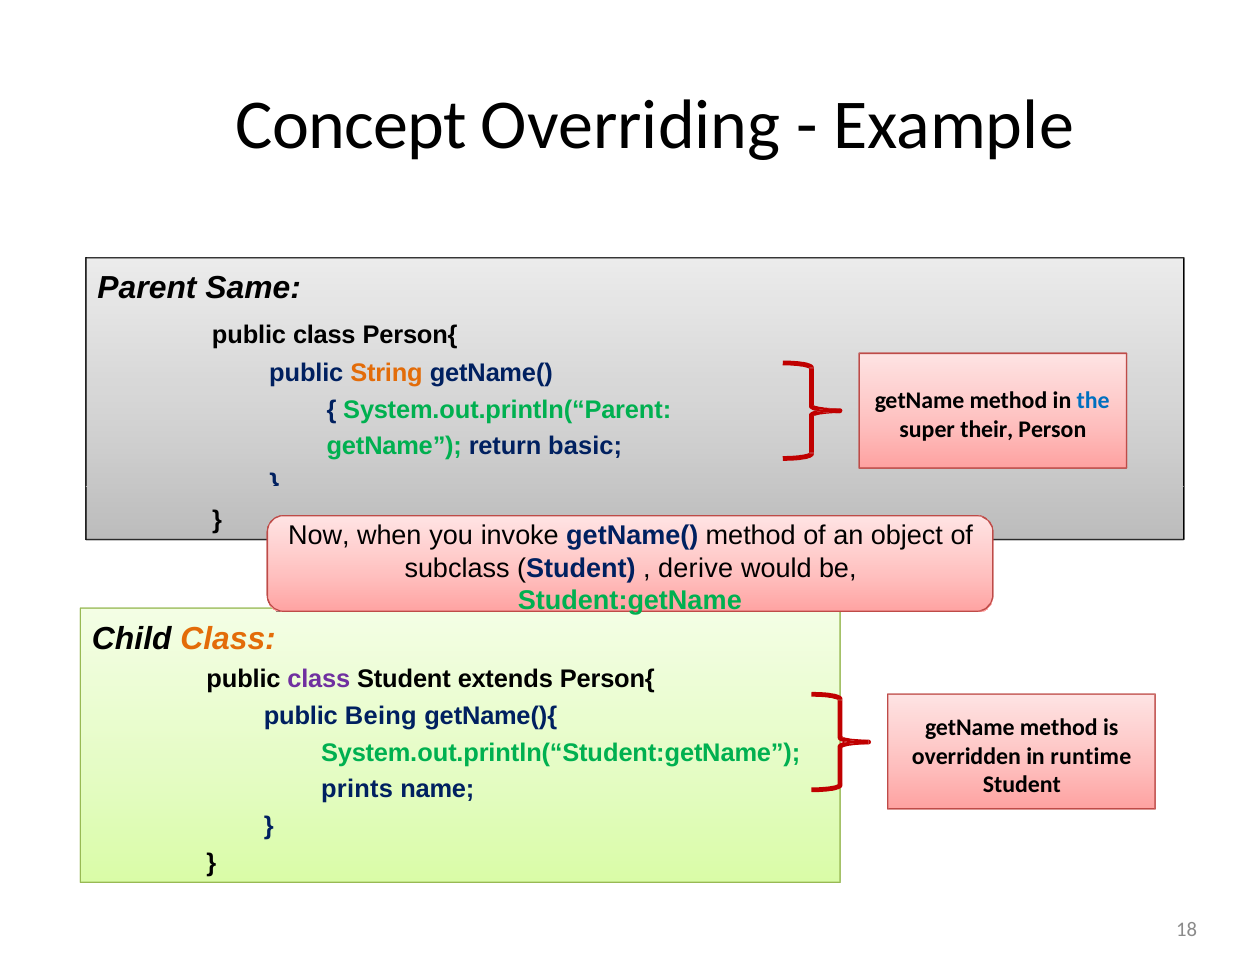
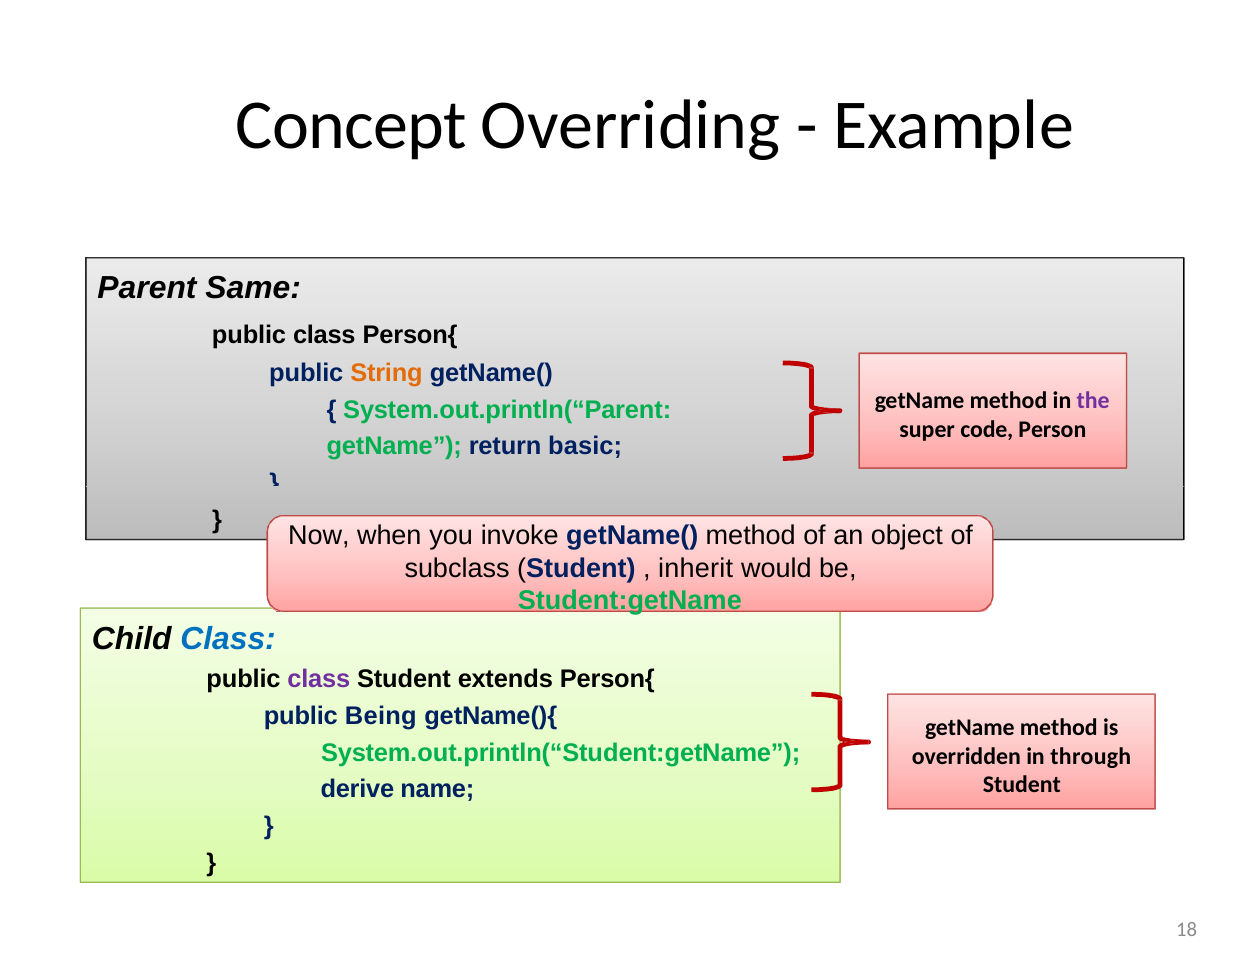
the colour: blue -> purple (1093, 401)
their: their -> code (987, 429)
derive: derive -> inherit (696, 568)
Class colour: orange -> blue (228, 639)
runtime: runtime -> through (1091, 756)
prints: prints -> derive (357, 789)
